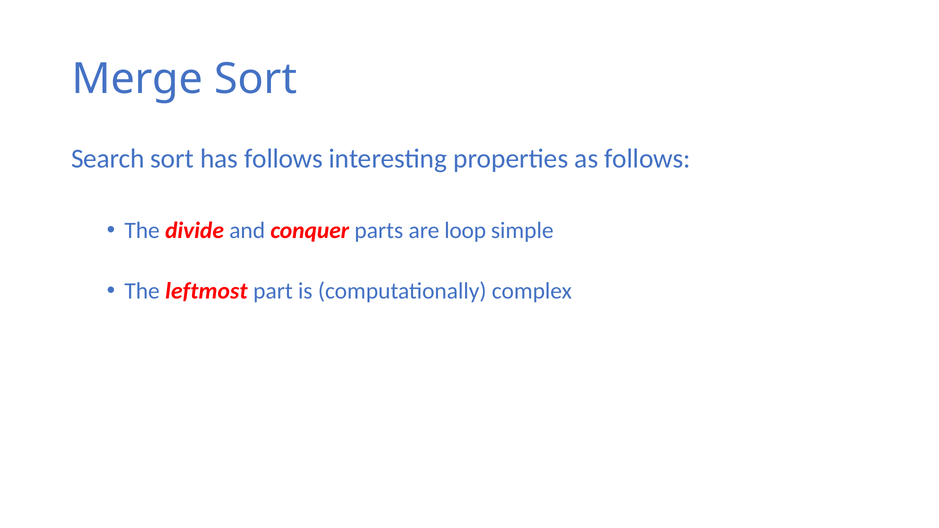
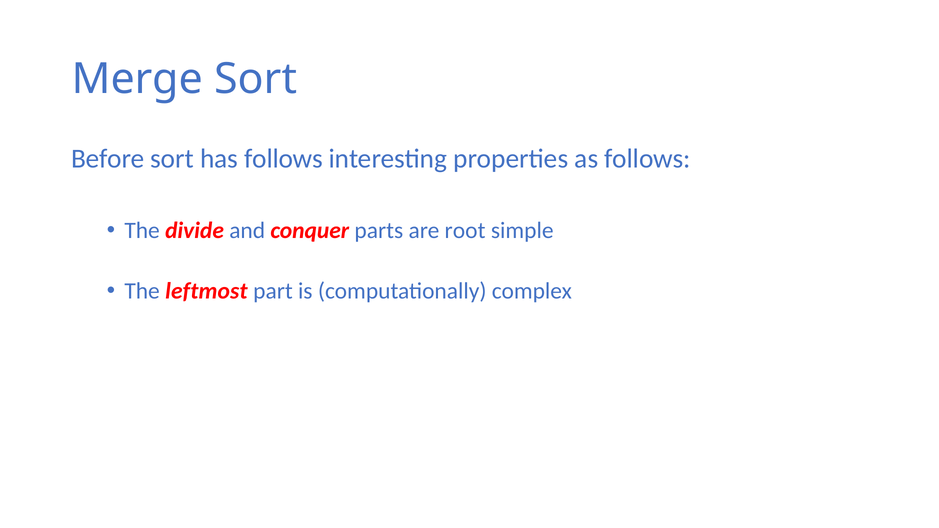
Search: Search -> Before (108, 159)
loop: loop -> root (465, 231)
